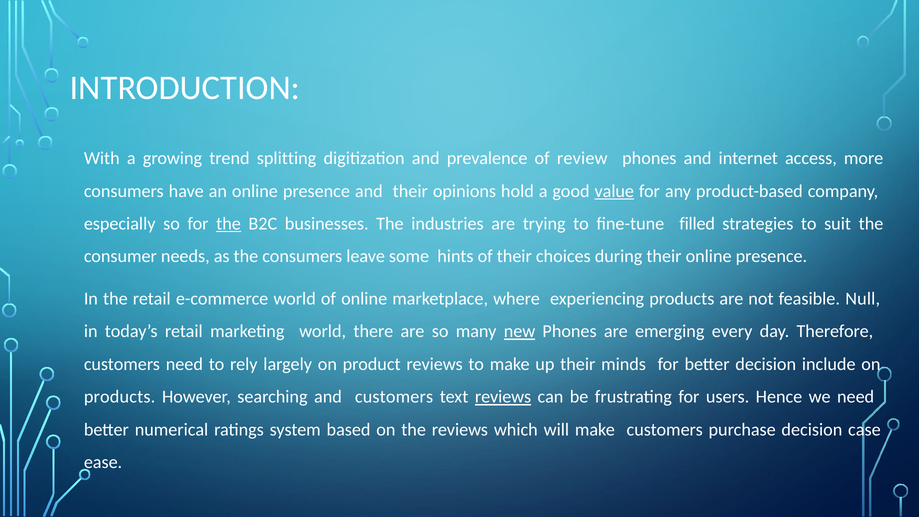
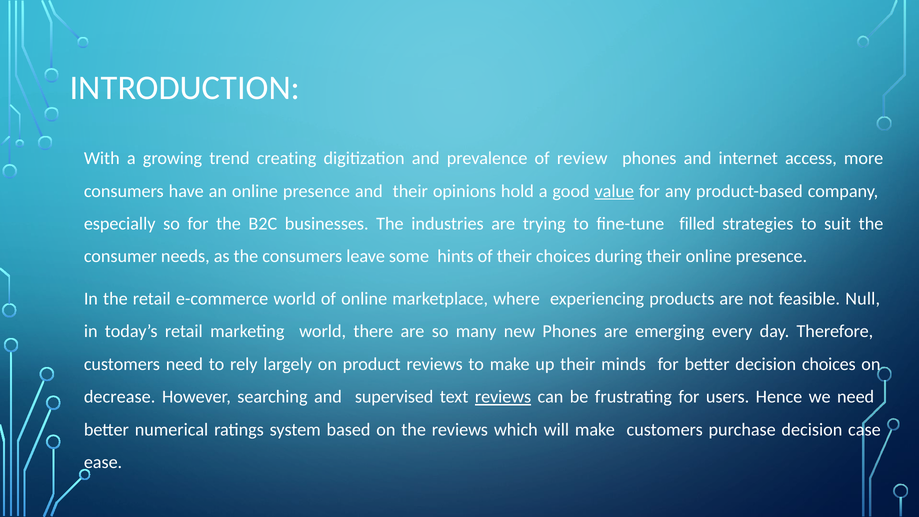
splitting: splitting -> creating (287, 158)
the underline: present -> none (229, 224)
new underline: present -> none (520, 331)
decision include: include -> choices (829, 364)
products: products -> decrease (120, 397)
and customers: customers -> supervised (394, 397)
